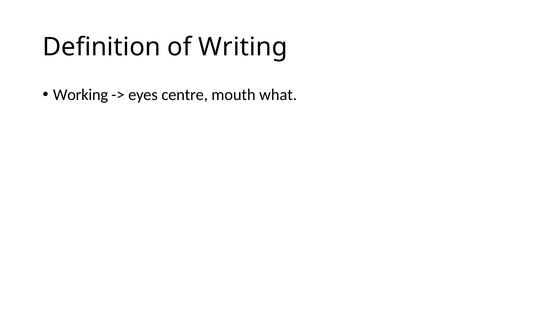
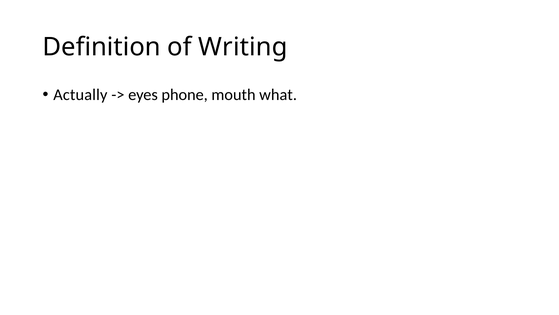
Working: Working -> Actually (80, 95)
centre: centre -> phone (185, 95)
